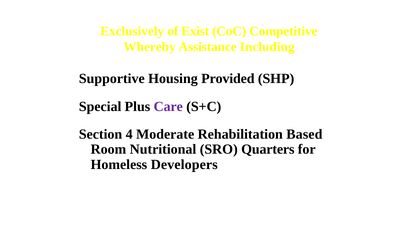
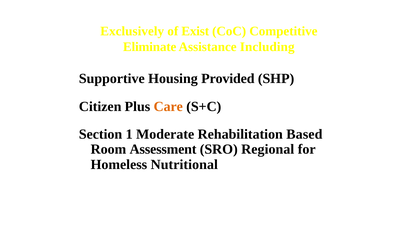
Whereby: Whereby -> Eliminate (150, 47)
Special: Special -> Citizen (100, 107)
Care colour: purple -> orange (168, 107)
4: 4 -> 1 (129, 134)
Nutritional: Nutritional -> Assessment (163, 149)
Quarters: Quarters -> Regional (268, 149)
Developers: Developers -> Nutritional (184, 165)
